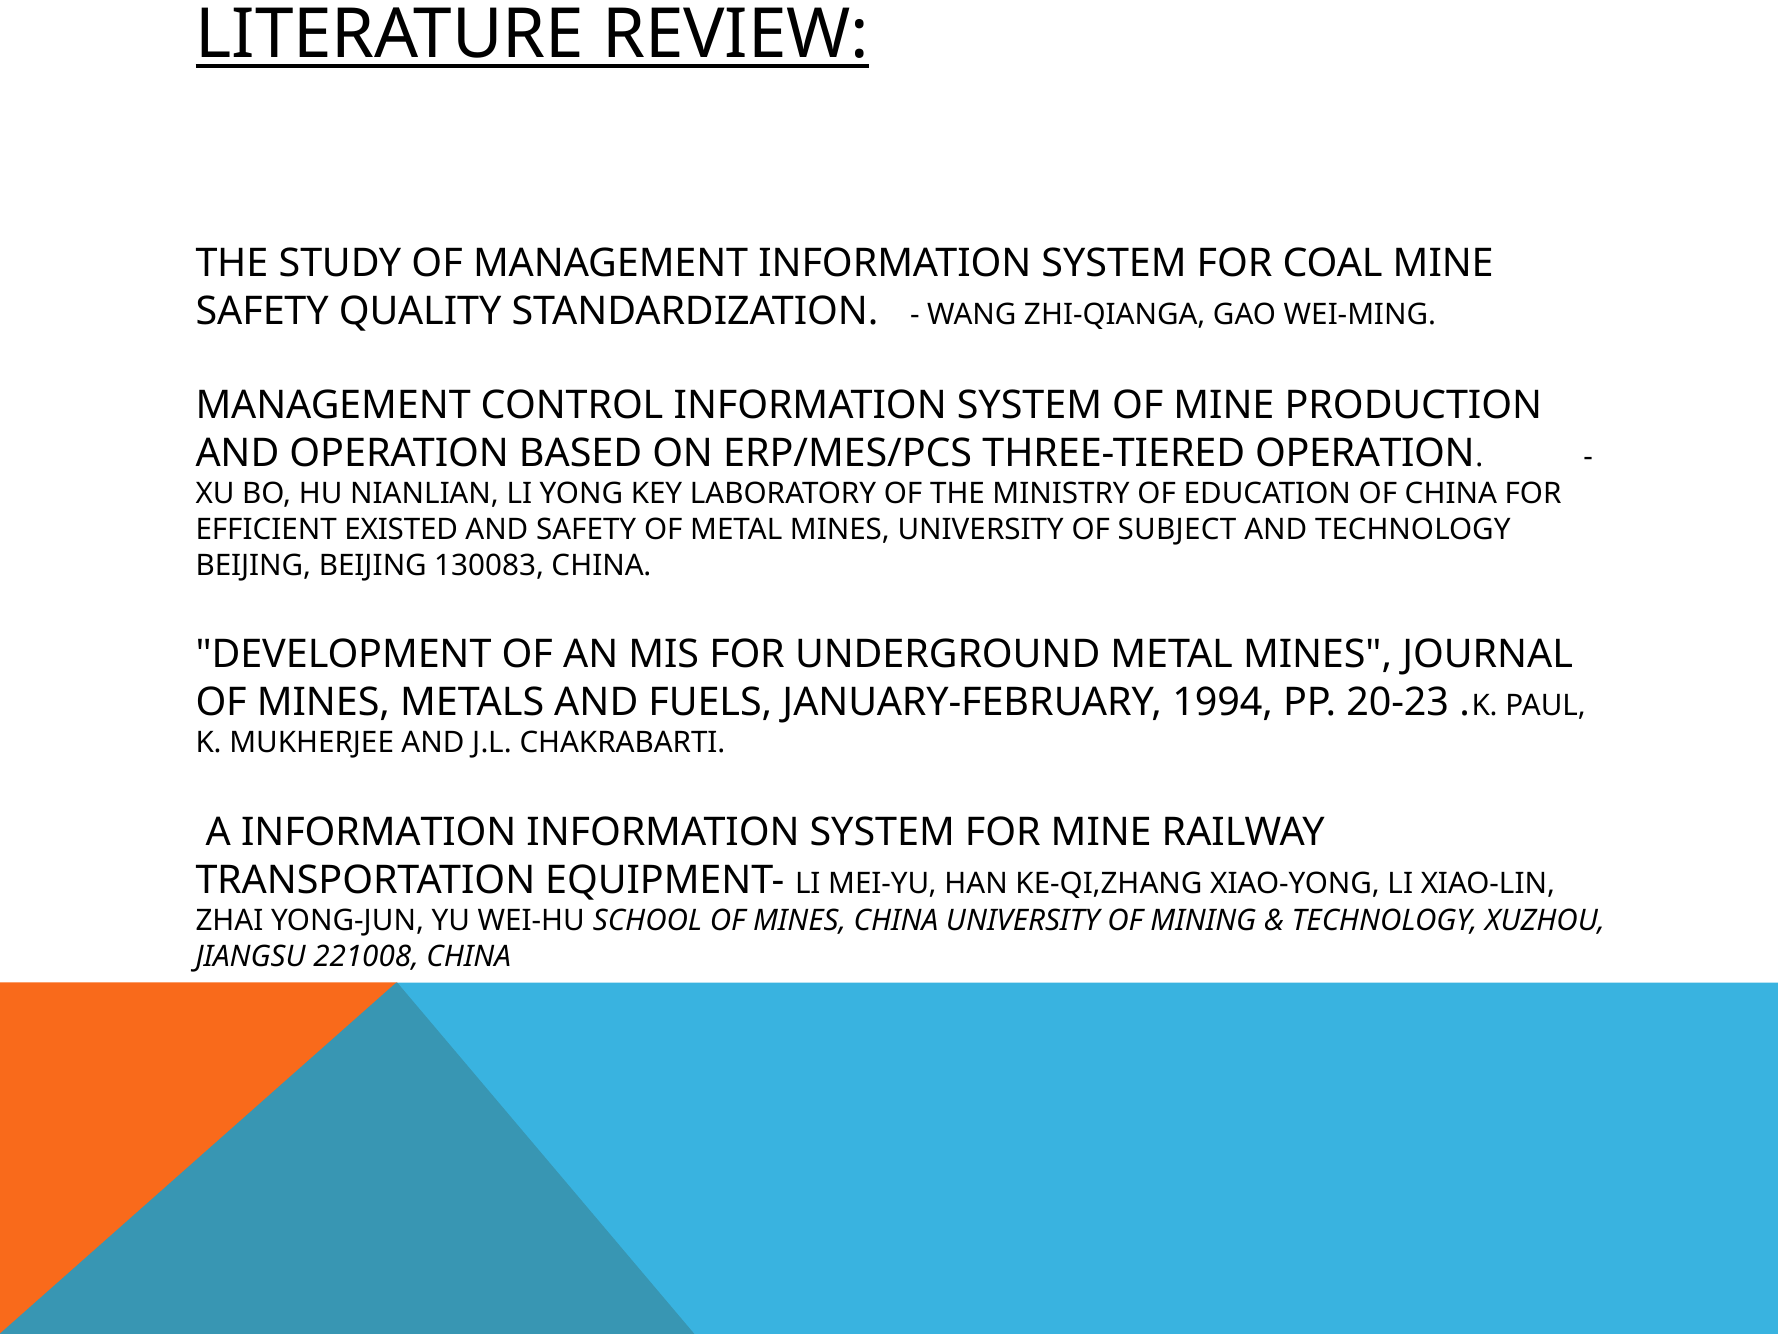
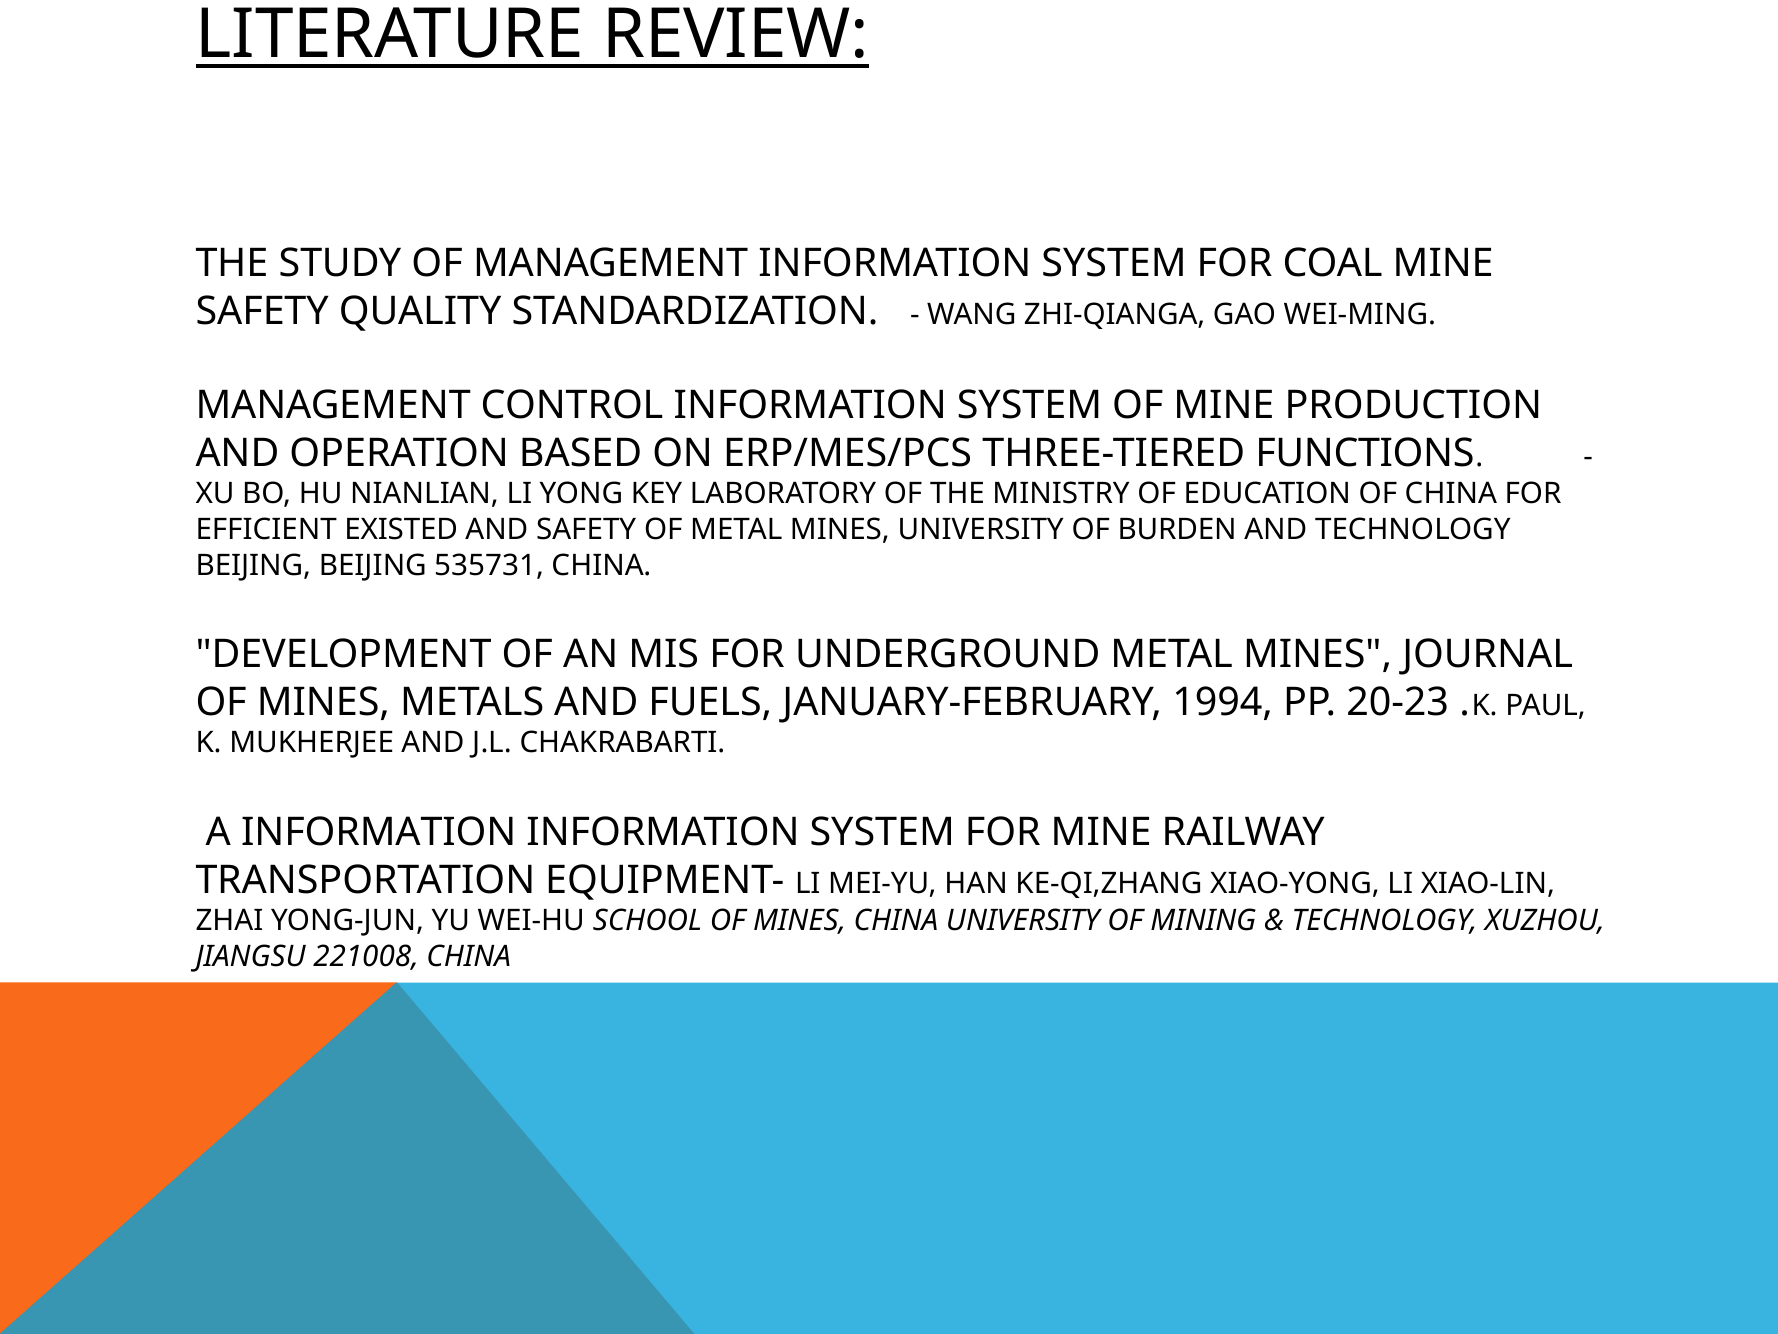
THREE-TIERED OPERATION: OPERATION -> FUNCTIONS (1365, 453)
SUBJECT: SUBJECT -> BURDEN (1177, 530)
130083: 130083 -> 535731 (489, 565)
